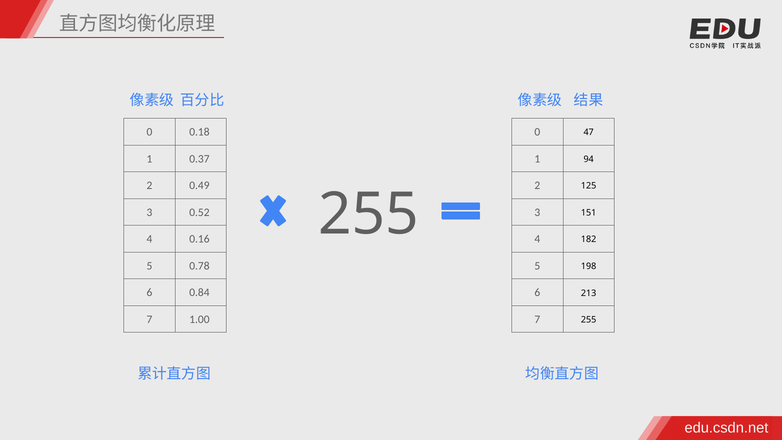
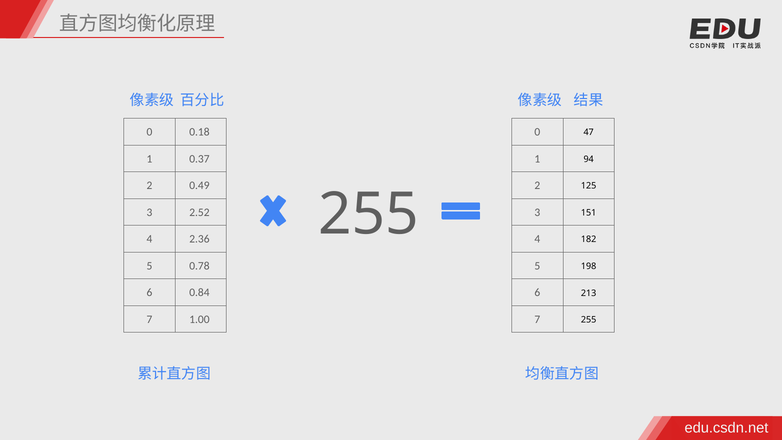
0.52: 0.52 -> 2.52 (199, 212)
0.16: 0.16 -> 2.36 (199, 239)
